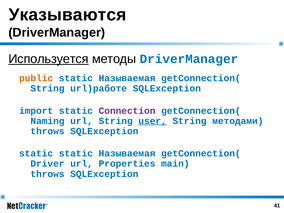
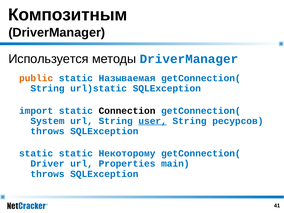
Указываются: Указываются -> Композитным (68, 15)
Используется underline: present -> none (49, 59)
url)работе: url)работе -> url)static (99, 88)
Connection colour: purple -> black (127, 111)
Naming: Naming -> System (47, 121)
методами: методами -> ресурсов (238, 121)
Называемая: Называемая -> Некоторому (127, 153)
